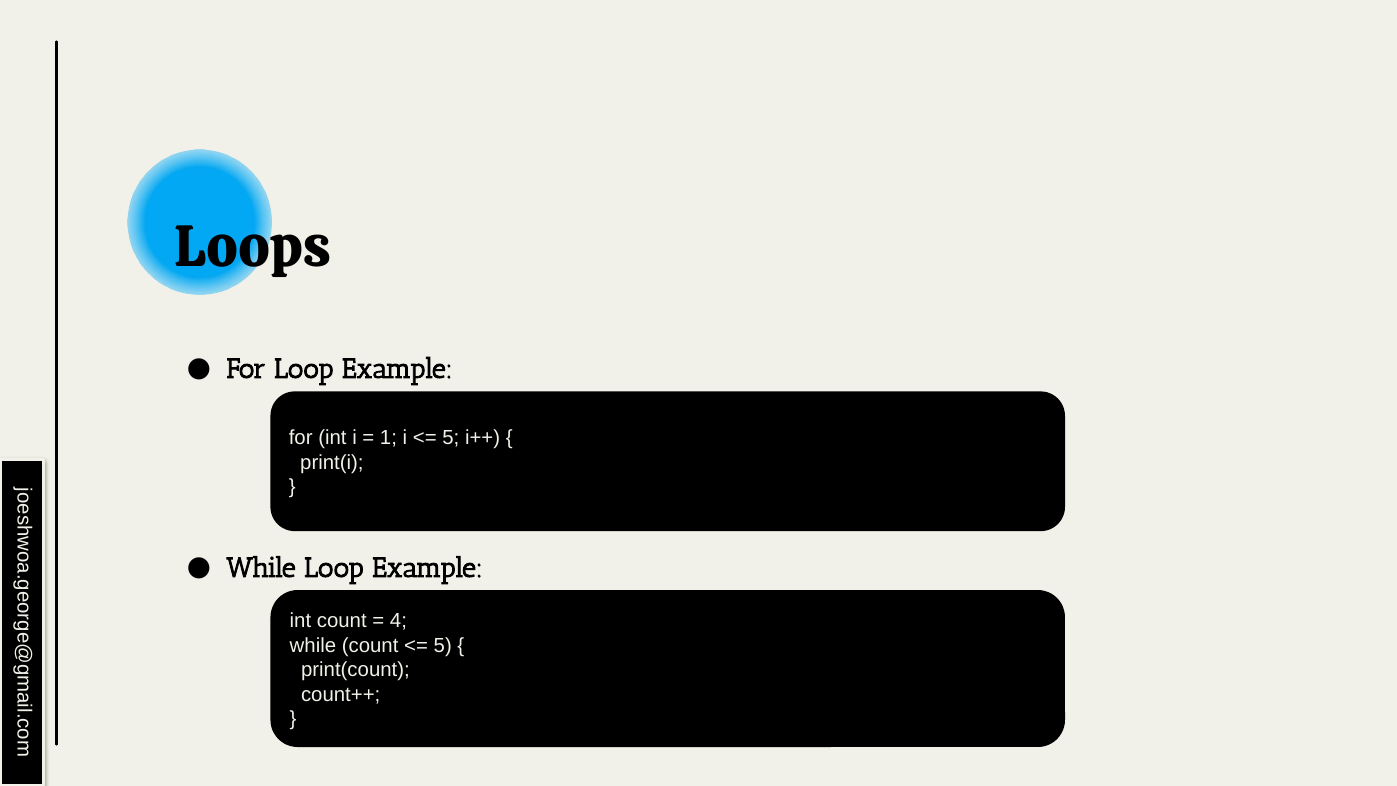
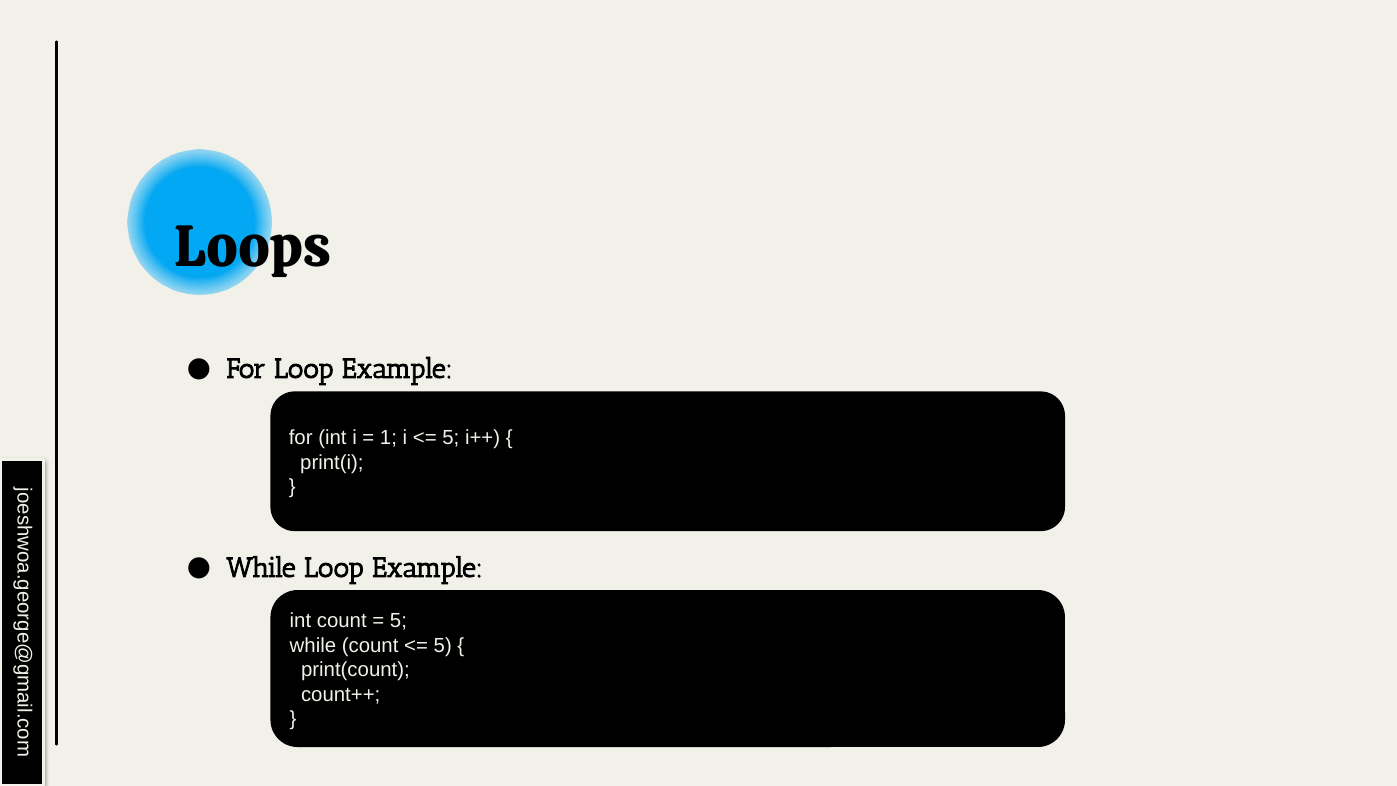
4: 4 -> 5 (398, 621)
